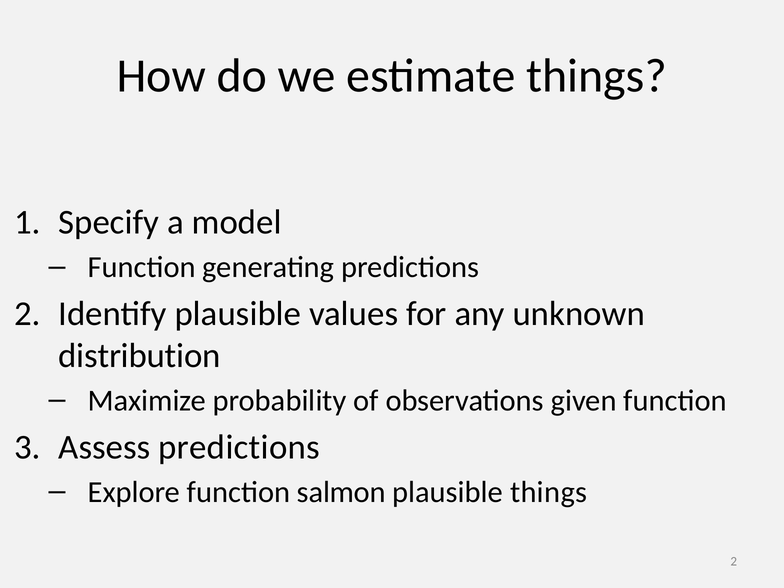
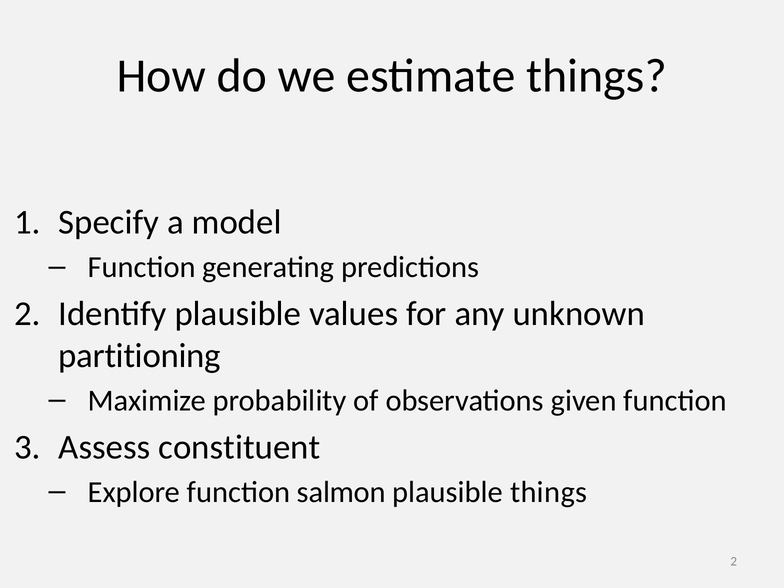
distribution: distribution -> partitioning (139, 356)
Assess predictions: predictions -> constituent (239, 447)
